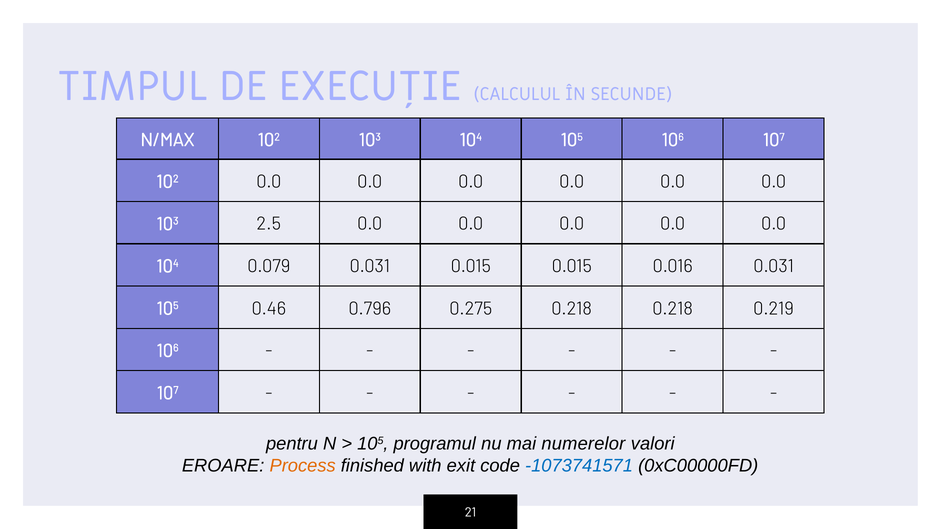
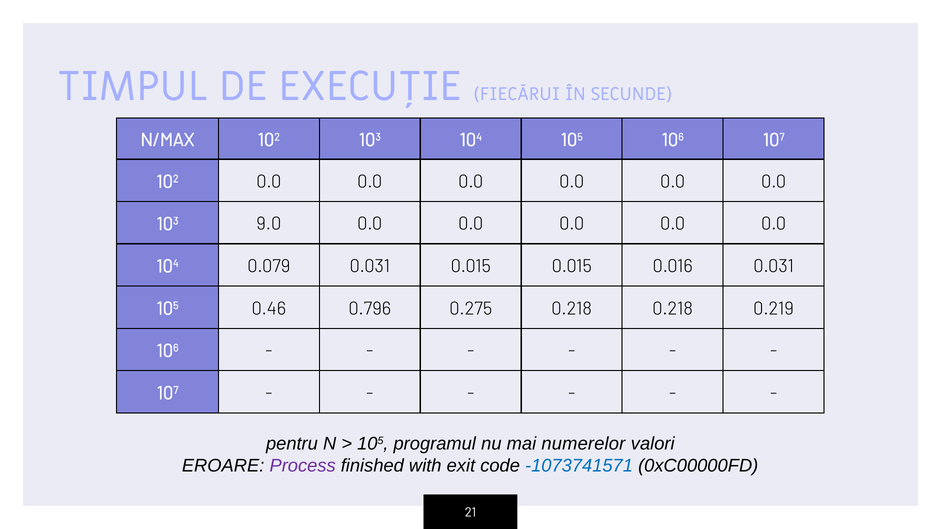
CALCULUL: CALCULUL -> FIECĂRUI (517, 94)
2.5: 2.5 -> 9.0 (269, 224)
Process colour: orange -> purple (303, 466)
